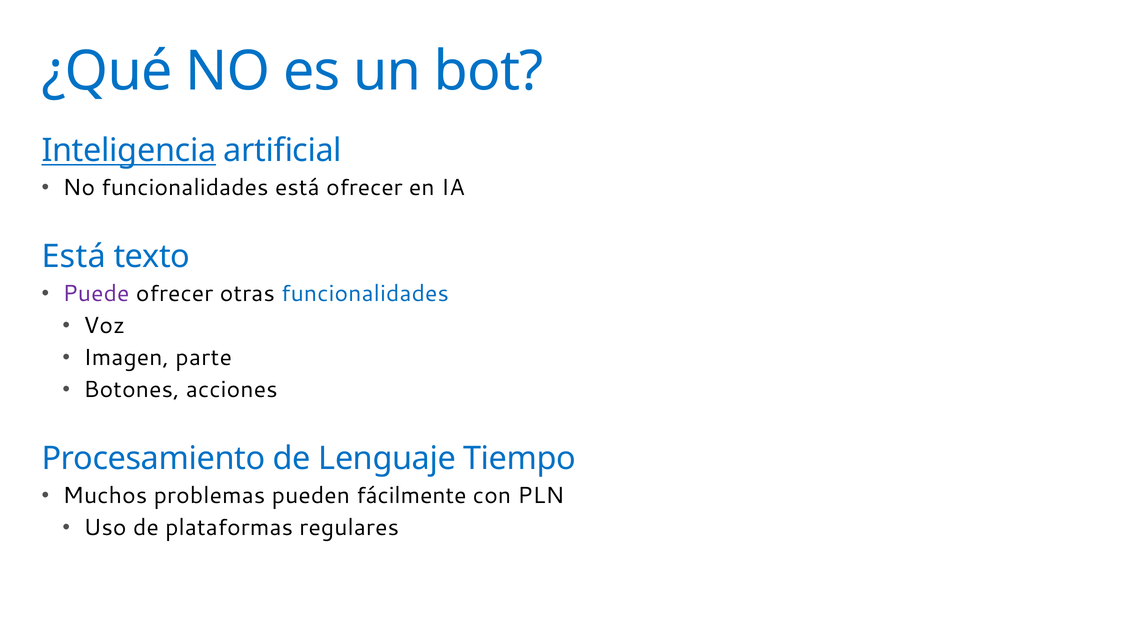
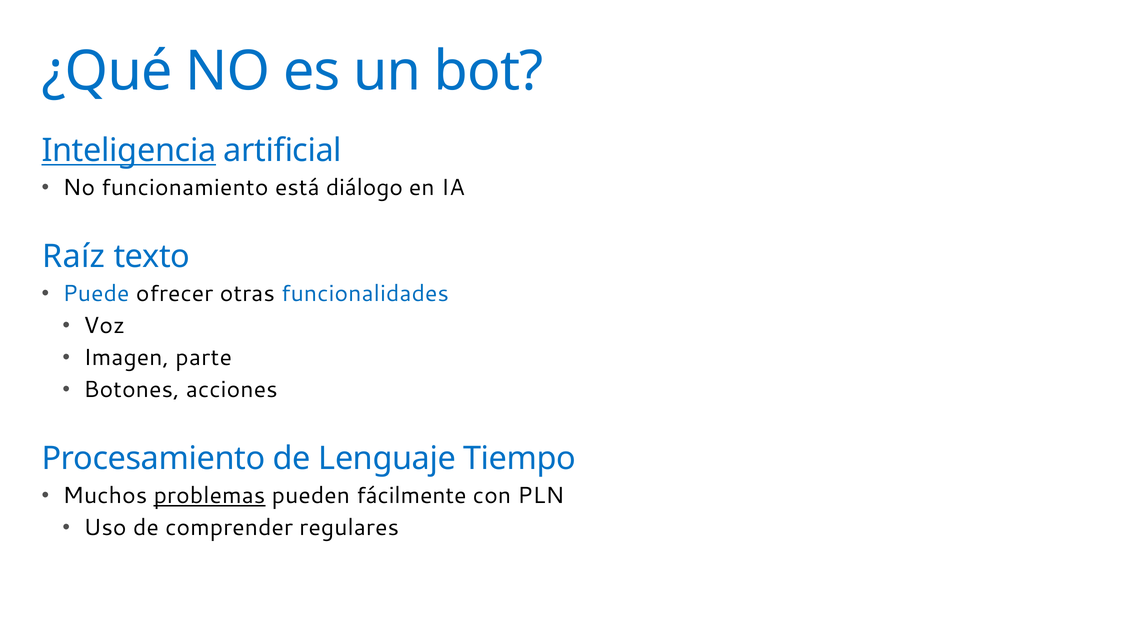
No funcionalidades: funcionalidades -> funcionamiento (185, 188)
está ofrecer: ofrecer -> diálogo (364, 188)
Está: Está -> Raíz (74, 257)
Puede colour: purple -> blue (96, 294)
problemas underline: none -> present (209, 496)
plataformas: plataformas -> comprender (229, 528)
